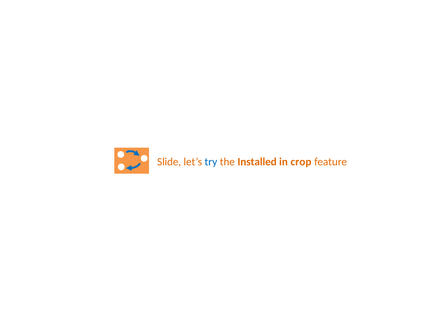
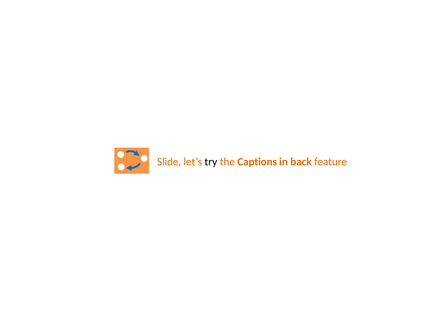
try colour: blue -> black (211, 162)
Installed: Installed -> Captions (257, 162)
crop: crop -> back (301, 162)
